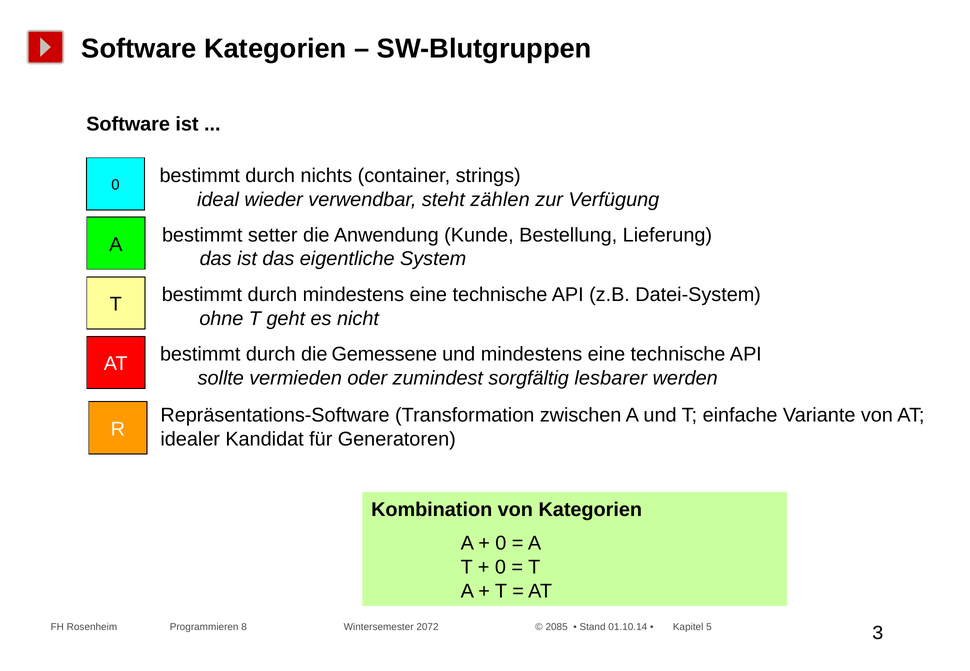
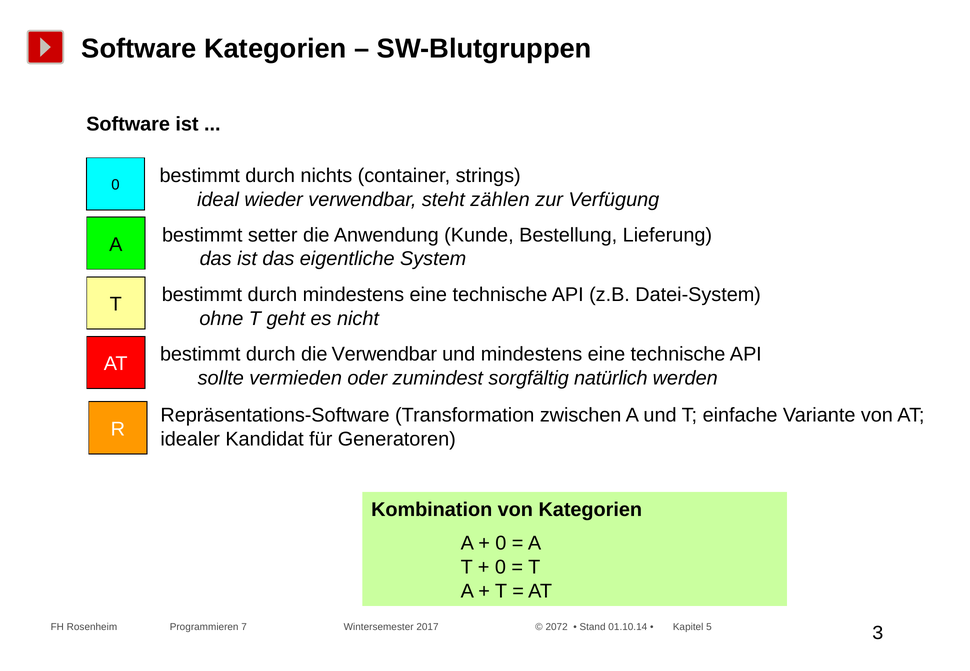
die Gemessene: Gemessene -> Verwendbar (384, 355)
lesbarer: lesbarer -> natürlich (611, 378)
8: 8 -> 7 (244, 627)
2072: 2072 -> 2017 (427, 627)
2085: 2085 -> 2072 (557, 627)
